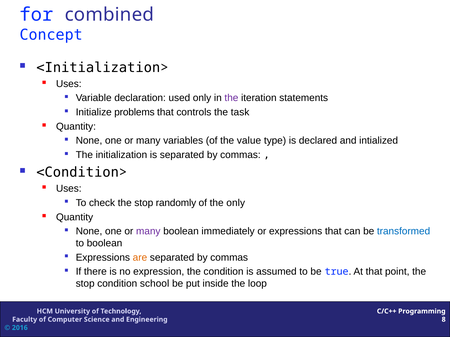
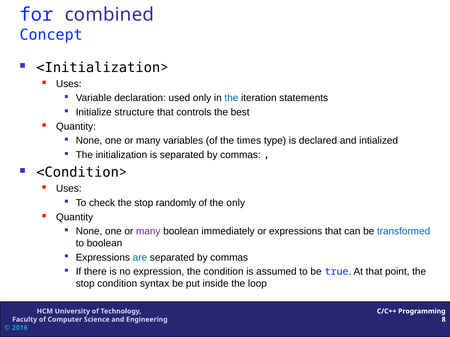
the colour: purple -> blue (231, 98)
problems: problems -> structure (134, 112)
task: task -> best (240, 112)
value: value -> times (249, 141)
are colour: orange -> blue (140, 258)
school: school -> syntax (155, 284)
